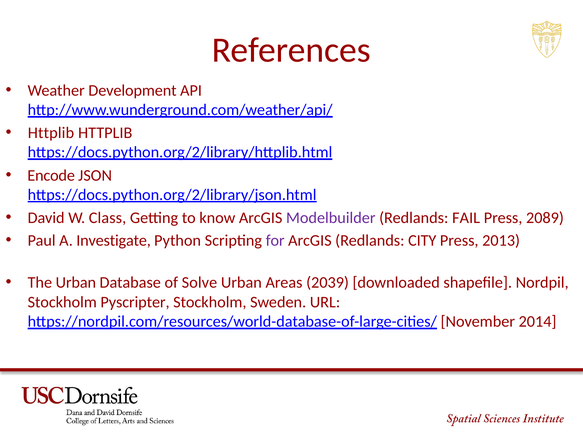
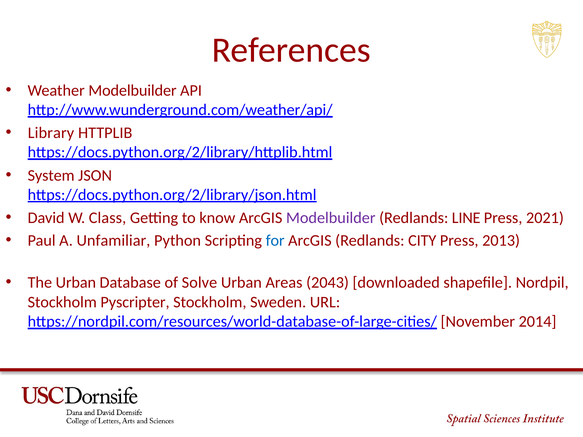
Weather Development: Development -> Modelbuilder (132, 90)
Httplib: Httplib -> Library (51, 133)
Encode: Encode -> System (51, 175)
FAIL: FAIL -> LINE (466, 218)
2089: 2089 -> 2021 (545, 218)
Investigate: Investigate -> Unfamiliar (113, 241)
for colour: purple -> blue (275, 241)
2039: 2039 -> 2043 (328, 283)
